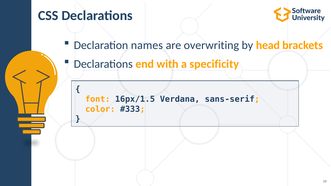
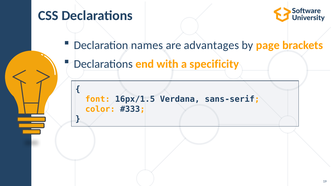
overwriting: overwriting -> advantages (211, 45)
head: head -> page (268, 45)
